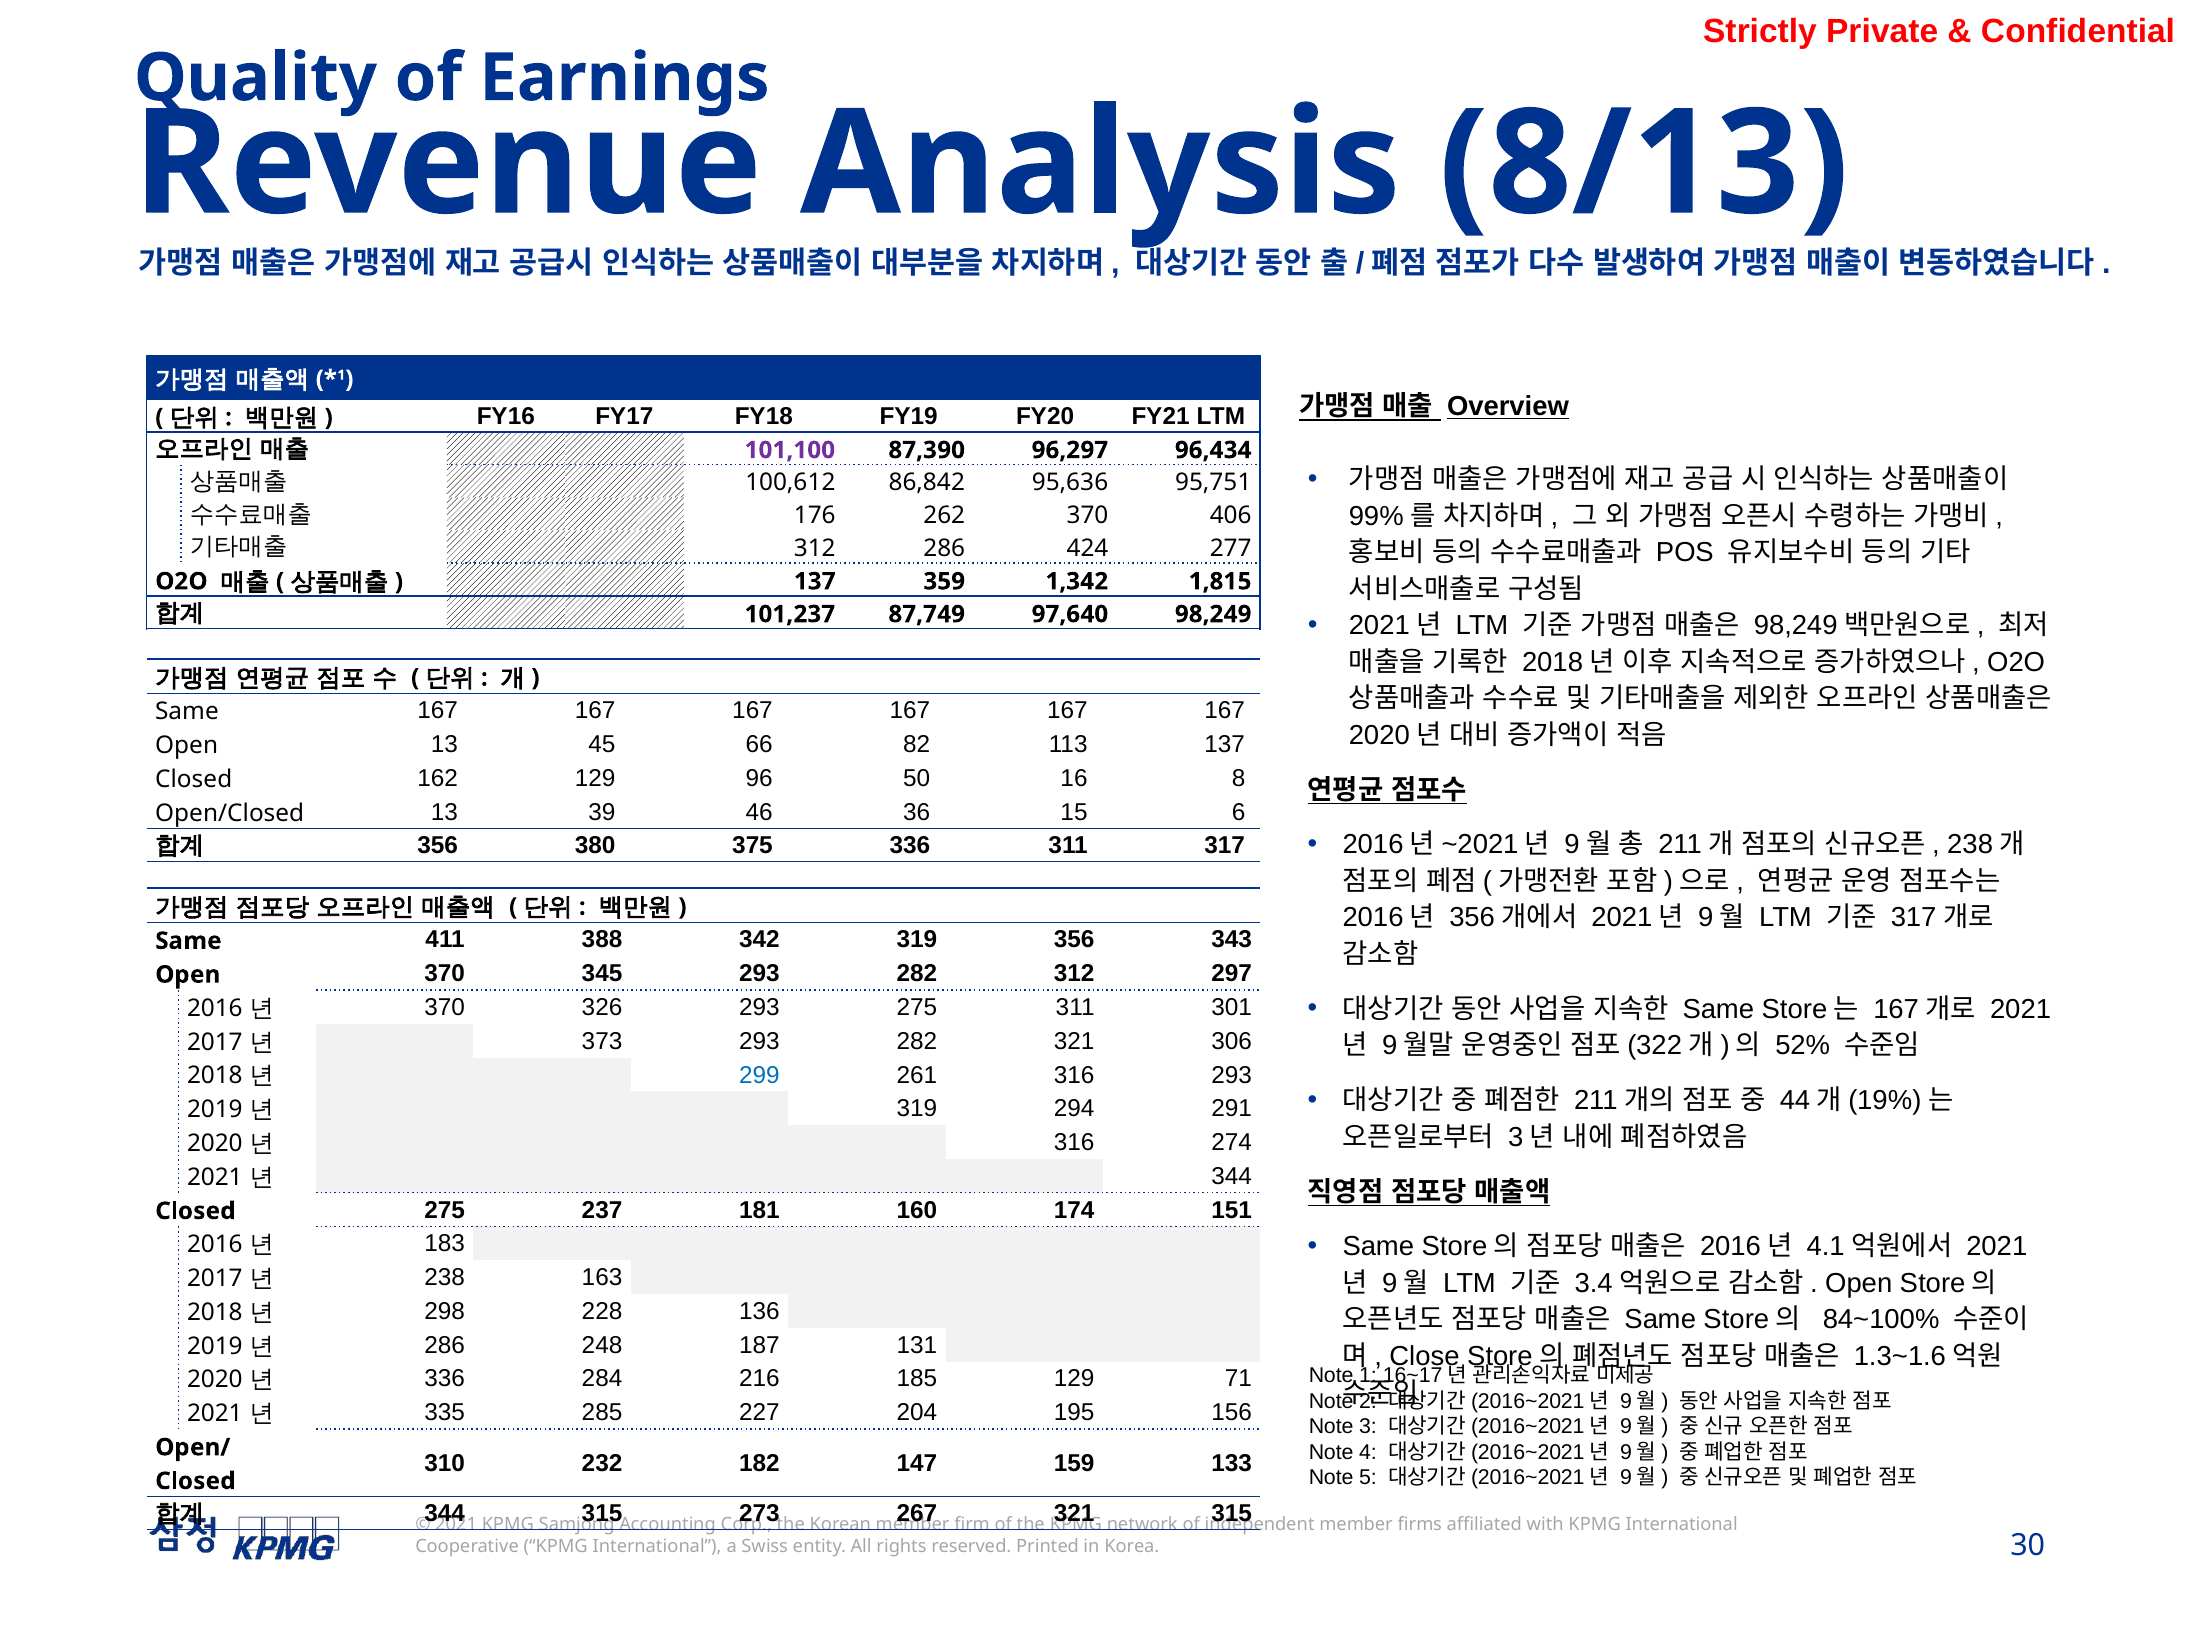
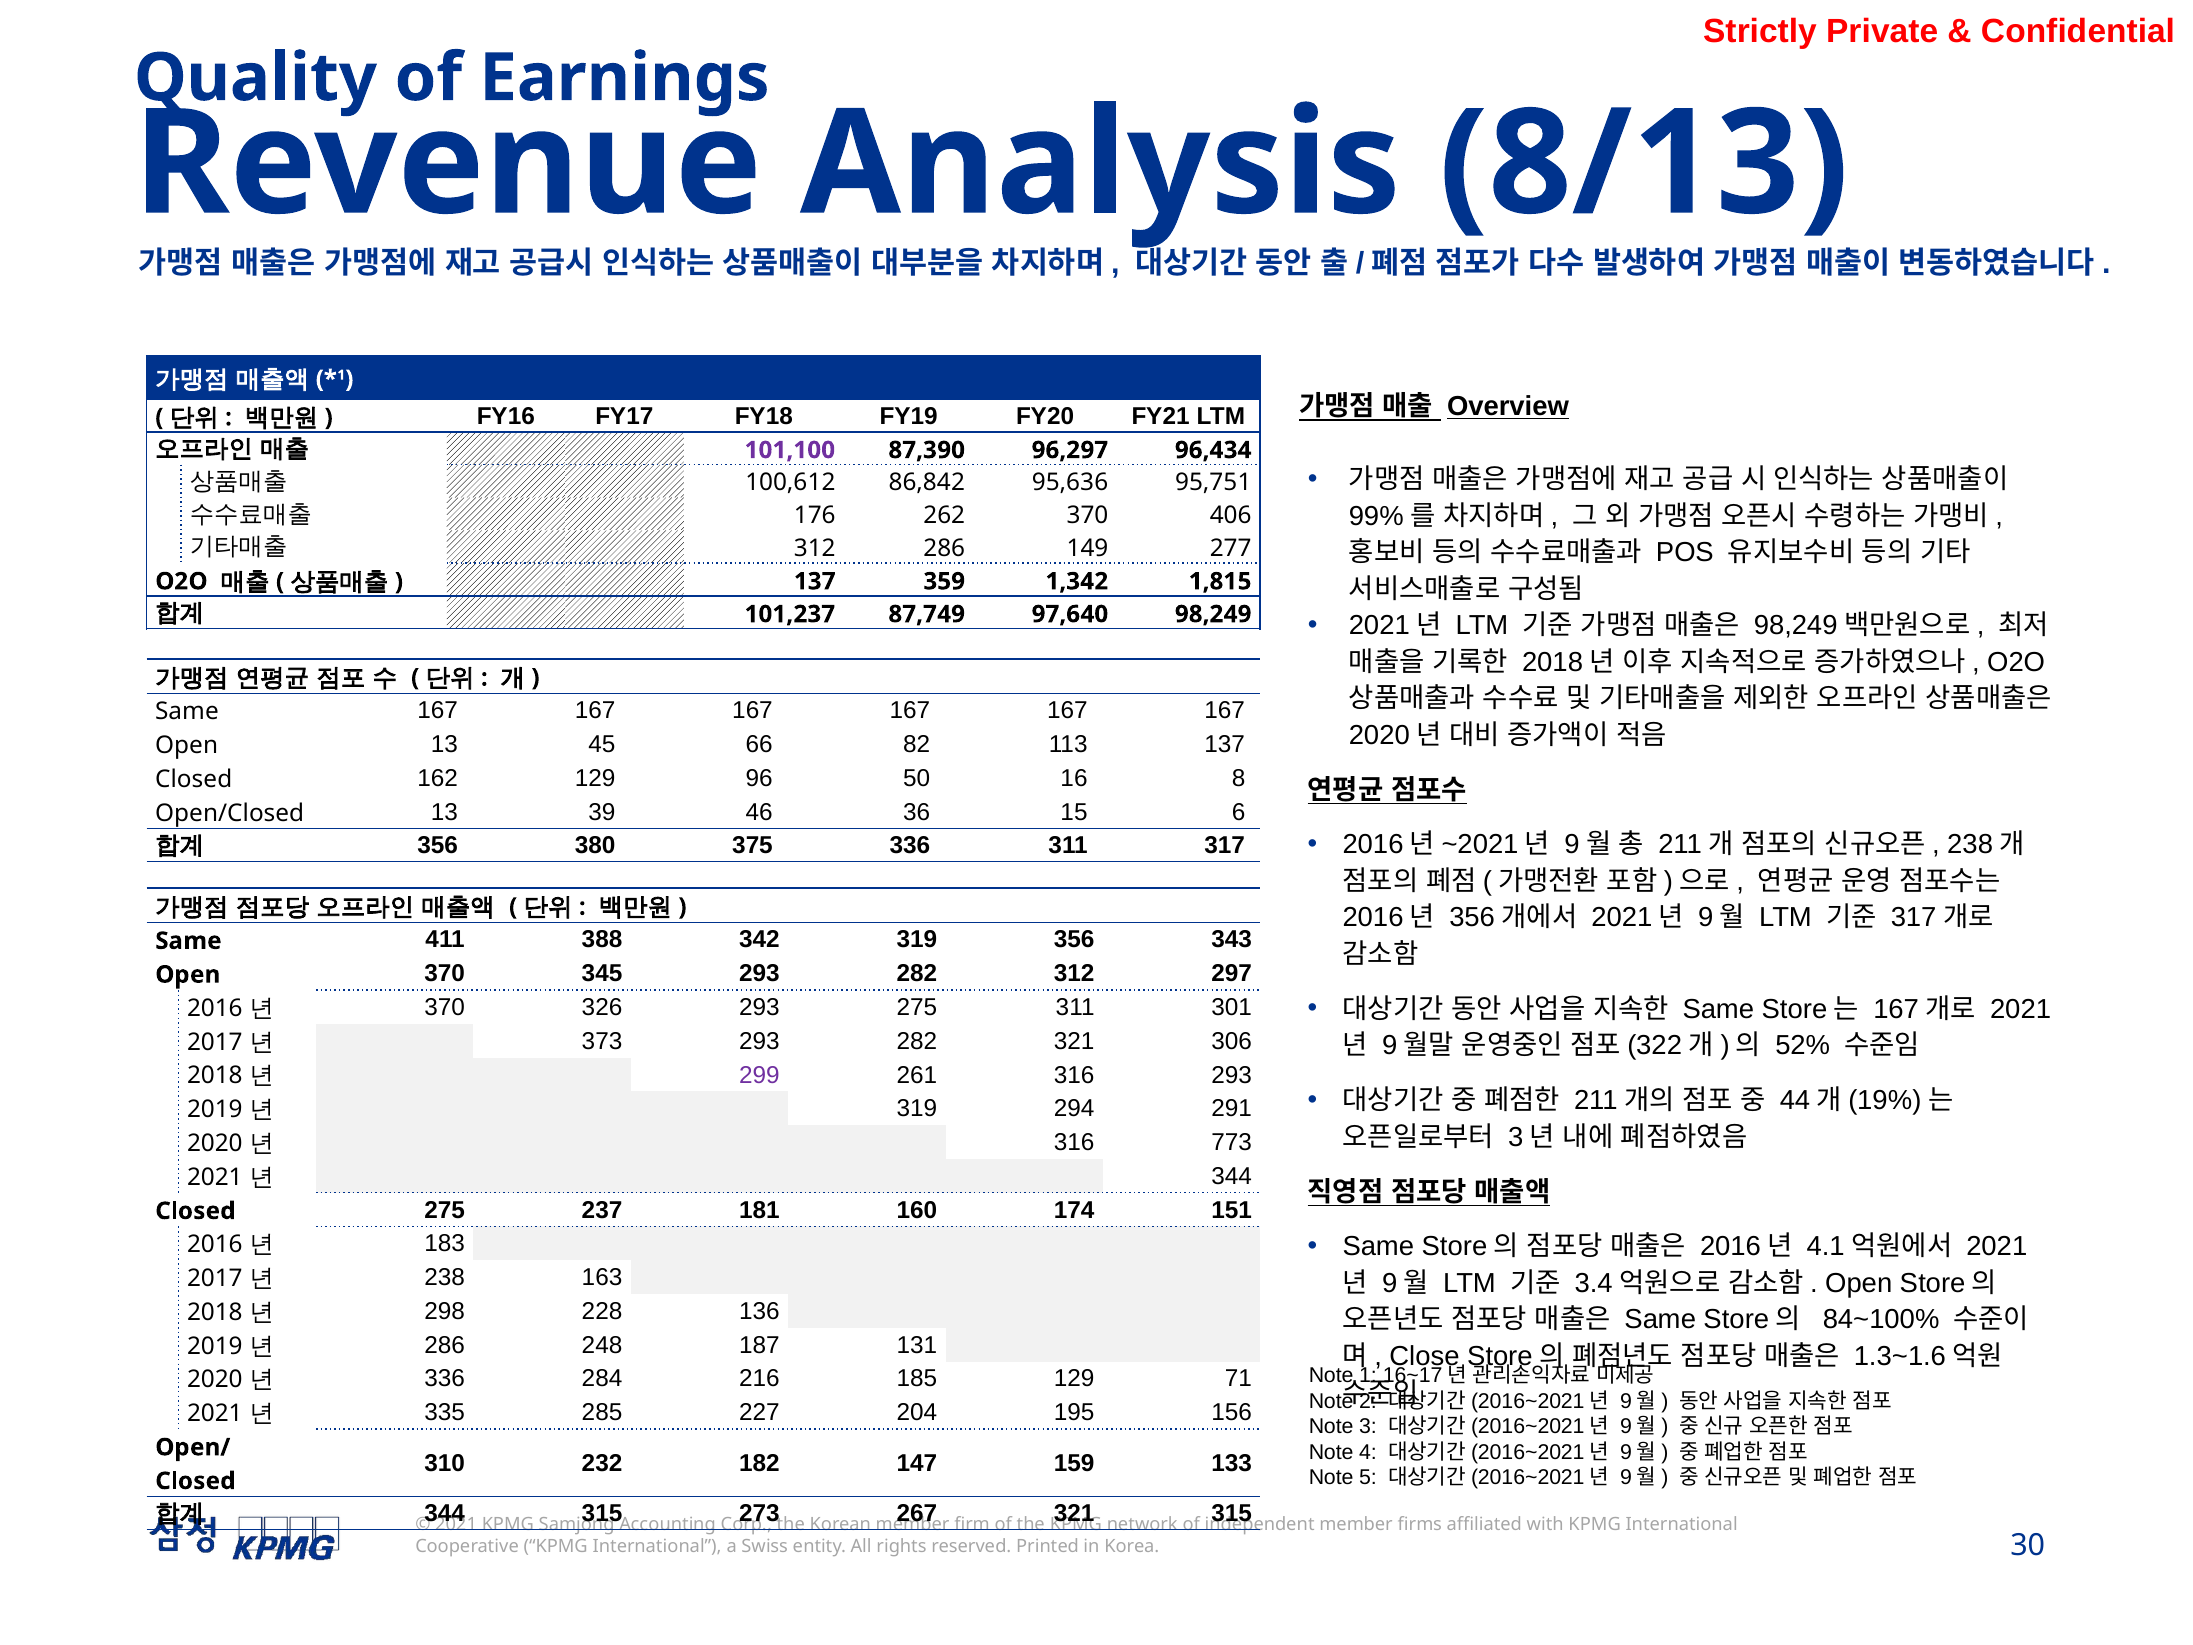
424: 424 -> 149 (1087, 549)
299 colour: blue -> purple (759, 1075)
274: 274 -> 773 (1232, 1142)
